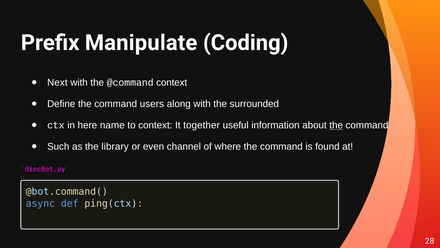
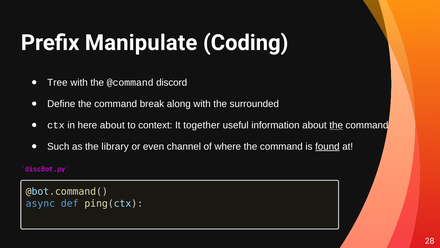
Next: Next -> Tree (57, 83)
@command context: context -> discord (172, 83)
users: users -> break (152, 104)
here name: name -> about (112, 125)
found underline: none -> present (327, 146)
